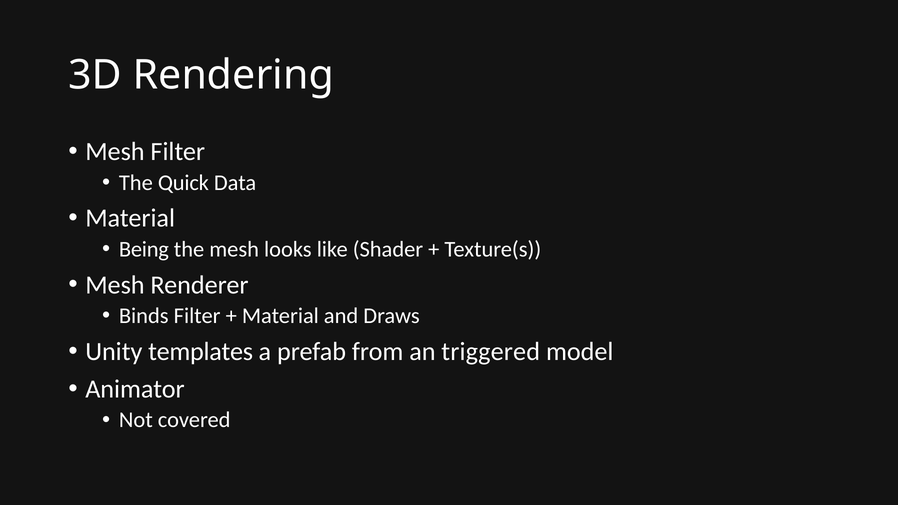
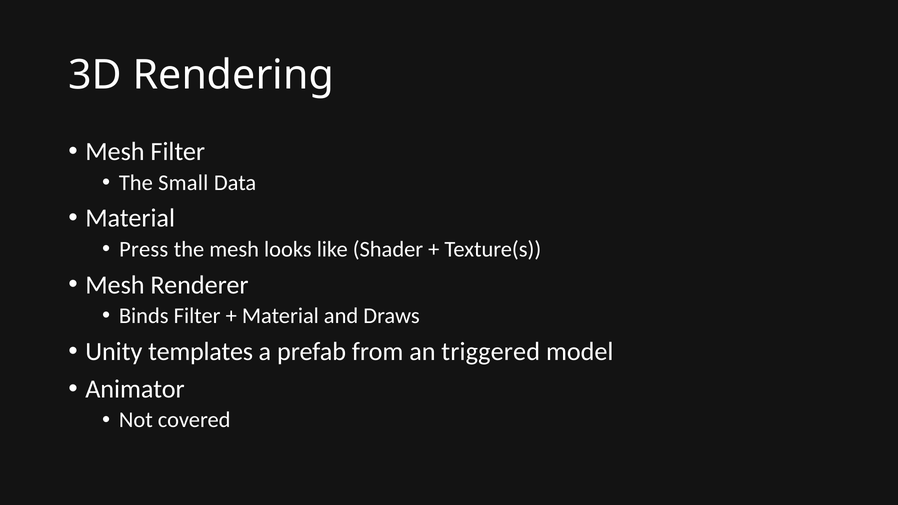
Quick: Quick -> Small (183, 183)
Being: Being -> Press (144, 249)
